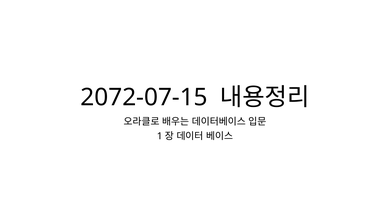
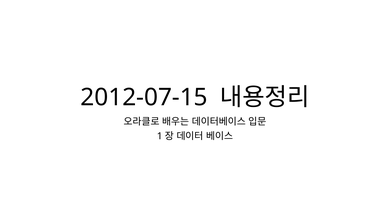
2072-07-15: 2072-07-15 -> 2012-07-15 (144, 97)
